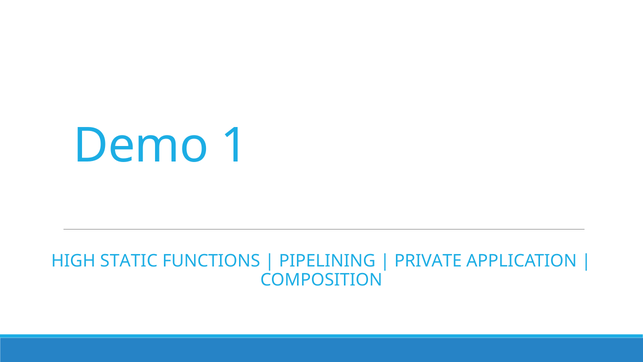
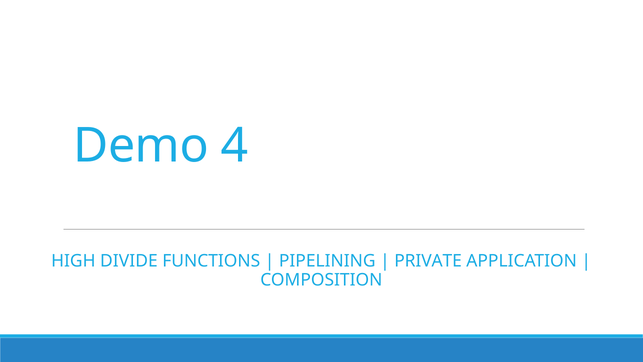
1: 1 -> 4 (234, 146)
STATIC: STATIC -> DIVIDE (129, 261)
